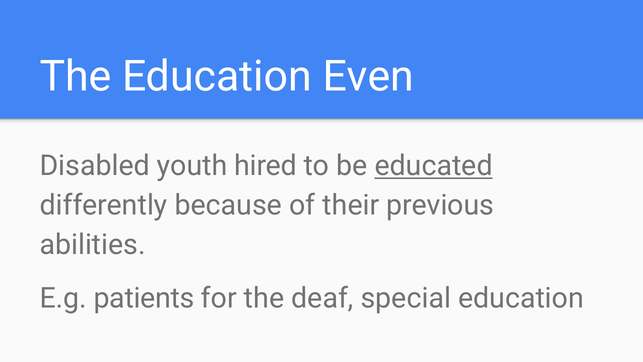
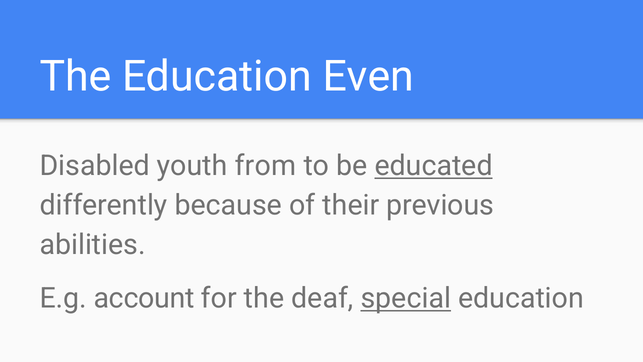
hired: hired -> from (265, 166)
patients: patients -> account (144, 298)
special underline: none -> present (406, 298)
